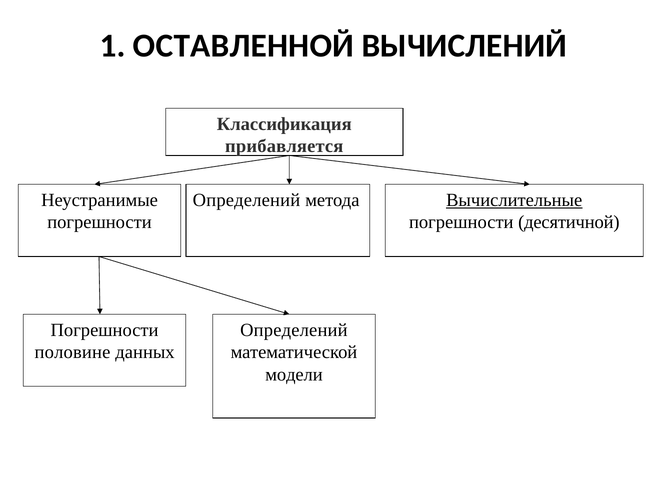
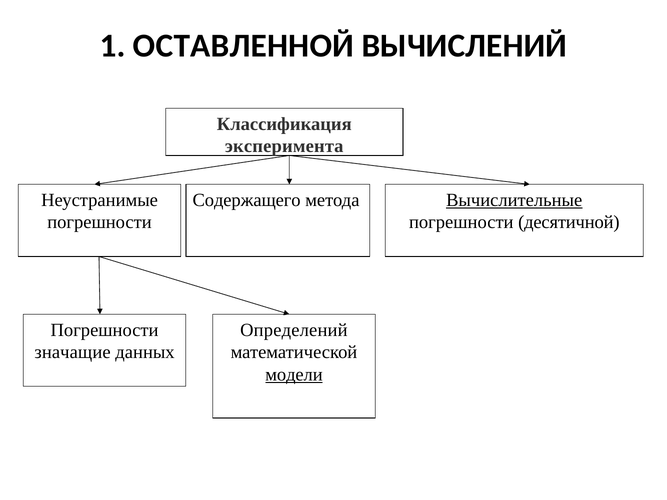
прибавляется: прибавляется -> эксперимента (284, 146)
Определений: Определений -> Содержащего (247, 200)
половине: половине -> значащие (73, 352)
модели underline: none -> present (294, 375)
